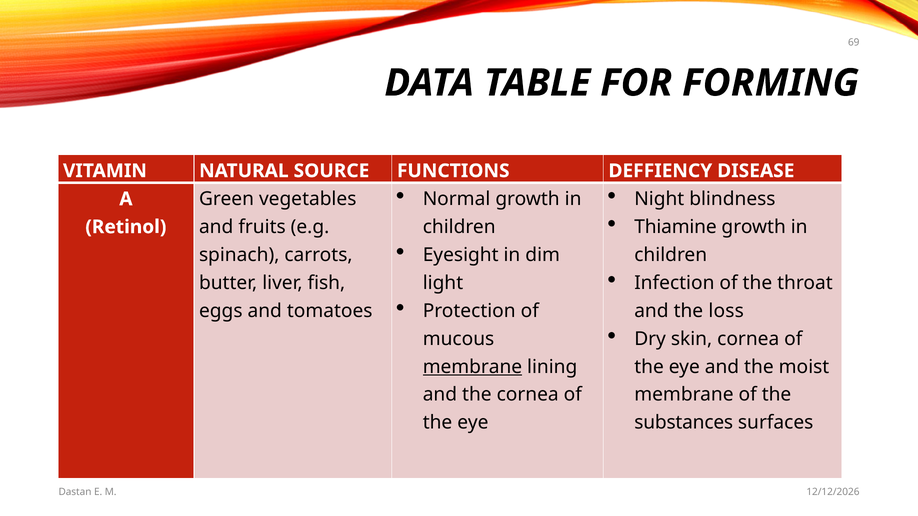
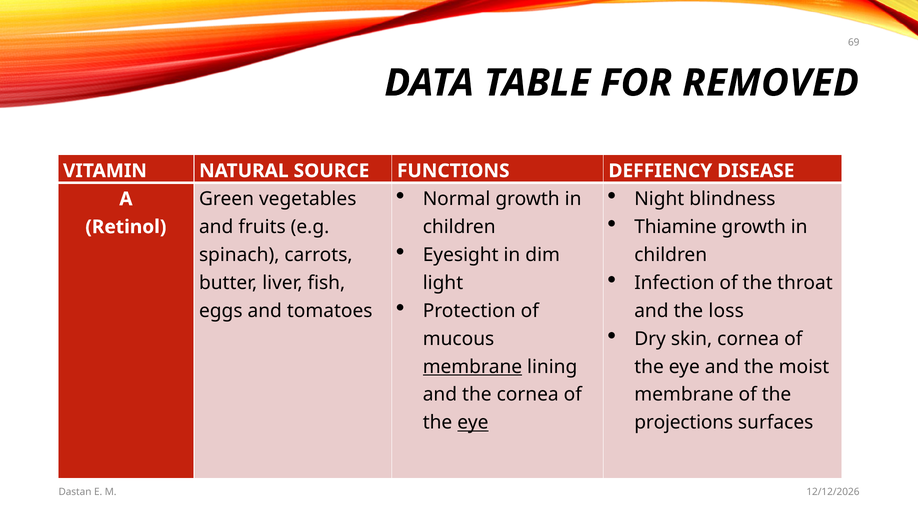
FORMING: FORMING -> REMOVED (771, 83)
eye underline: none -> present (473, 423)
substances: substances -> projections (684, 423)
